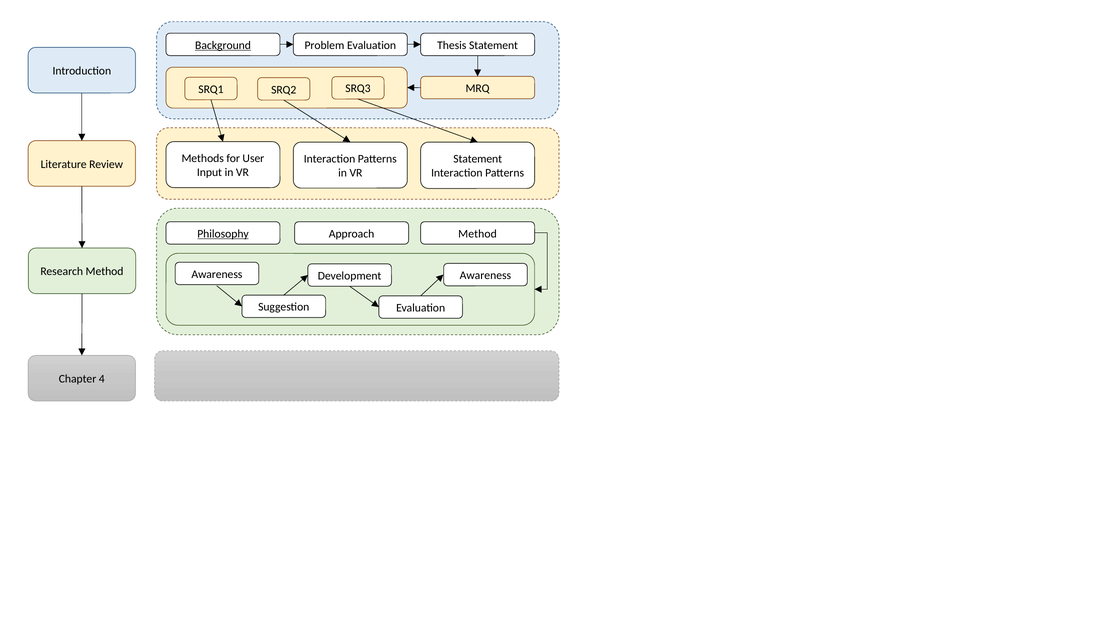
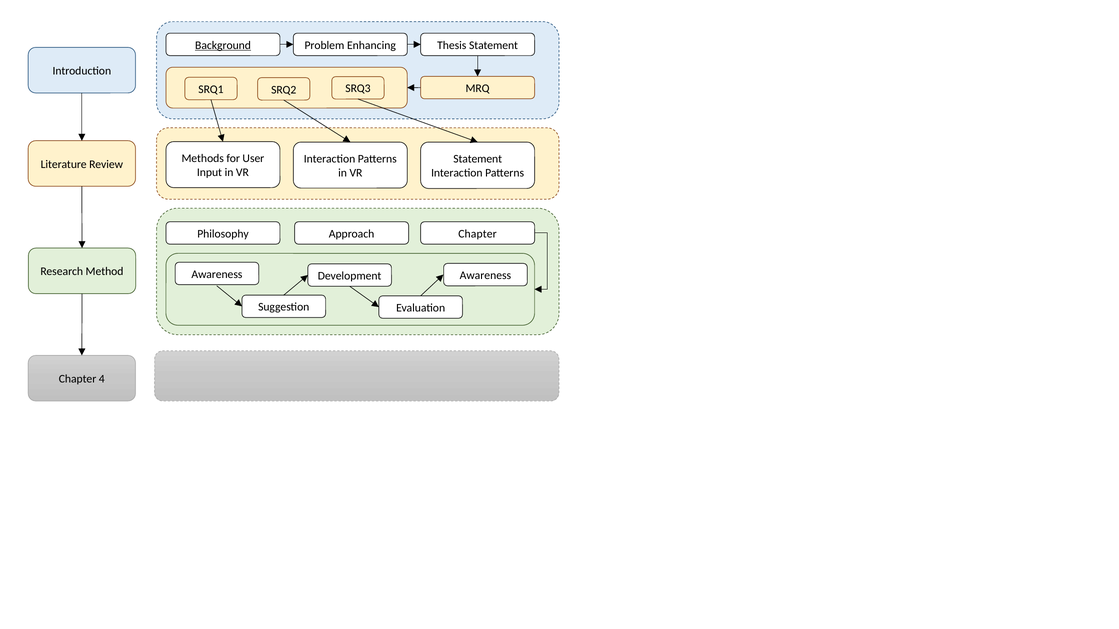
Problem Evaluation: Evaluation -> Enhancing (371, 45)
Philosophy underline: present -> none (223, 234)
Approach Method: Method -> Chapter (478, 234)
